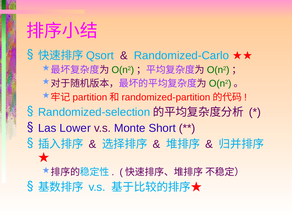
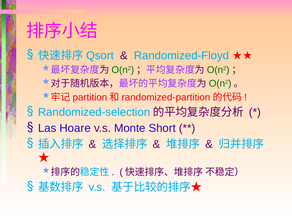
Randomized-Carlo: Randomized-Carlo -> Randomized-Floyd (181, 55)
Lower: Lower -> Hoare (75, 128)
